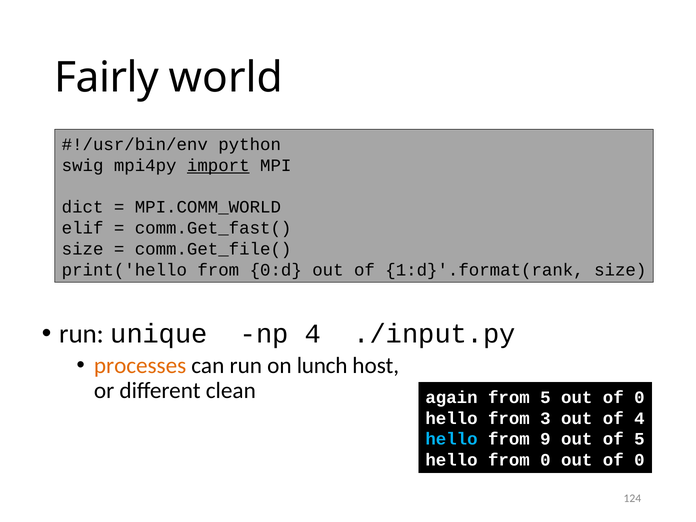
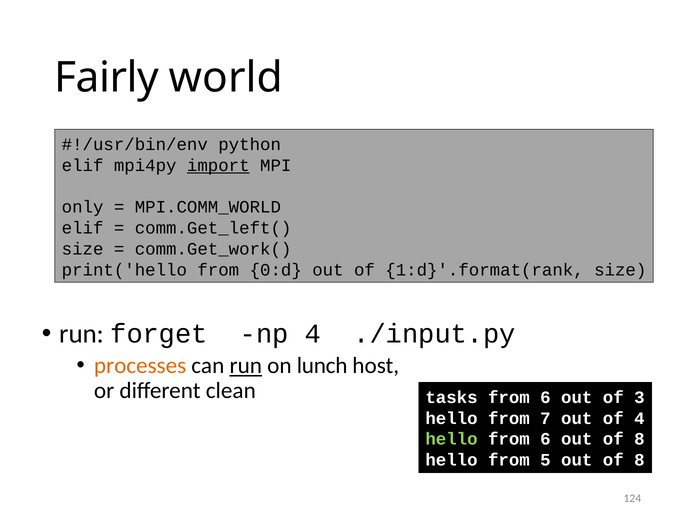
swig: swig -> elif (83, 165)
dict: dict -> only (83, 207)
comm.Get_fast(: comm.Get_fast( -> comm.Get_left( (213, 228)
comm.Get_file(: comm.Get_file( -> comm.Get_work( (213, 249)
unique: unique -> forget (159, 334)
run underline: none -> present (246, 366)
again: again -> tasks (451, 397)
5: 5 -> 6 (545, 397)
0: 0 -> 3 (639, 397)
3: 3 -> 7 (545, 418)
hello colour: light blue -> light green (451, 439)
9: 9 -> 6 (545, 439)
5: 5 -> 8 (639, 439)
from 0: 0 -> 5 (545, 460)
0: 0 -> 8 (639, 460)
